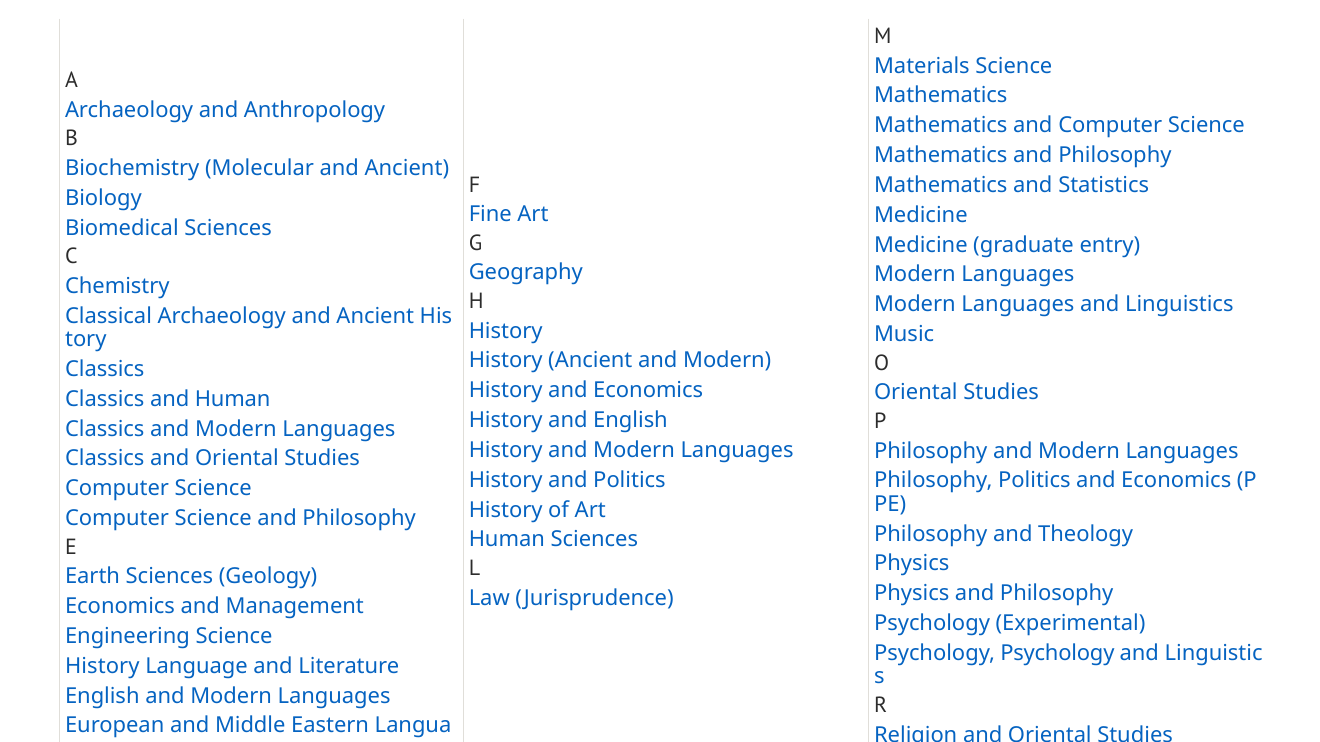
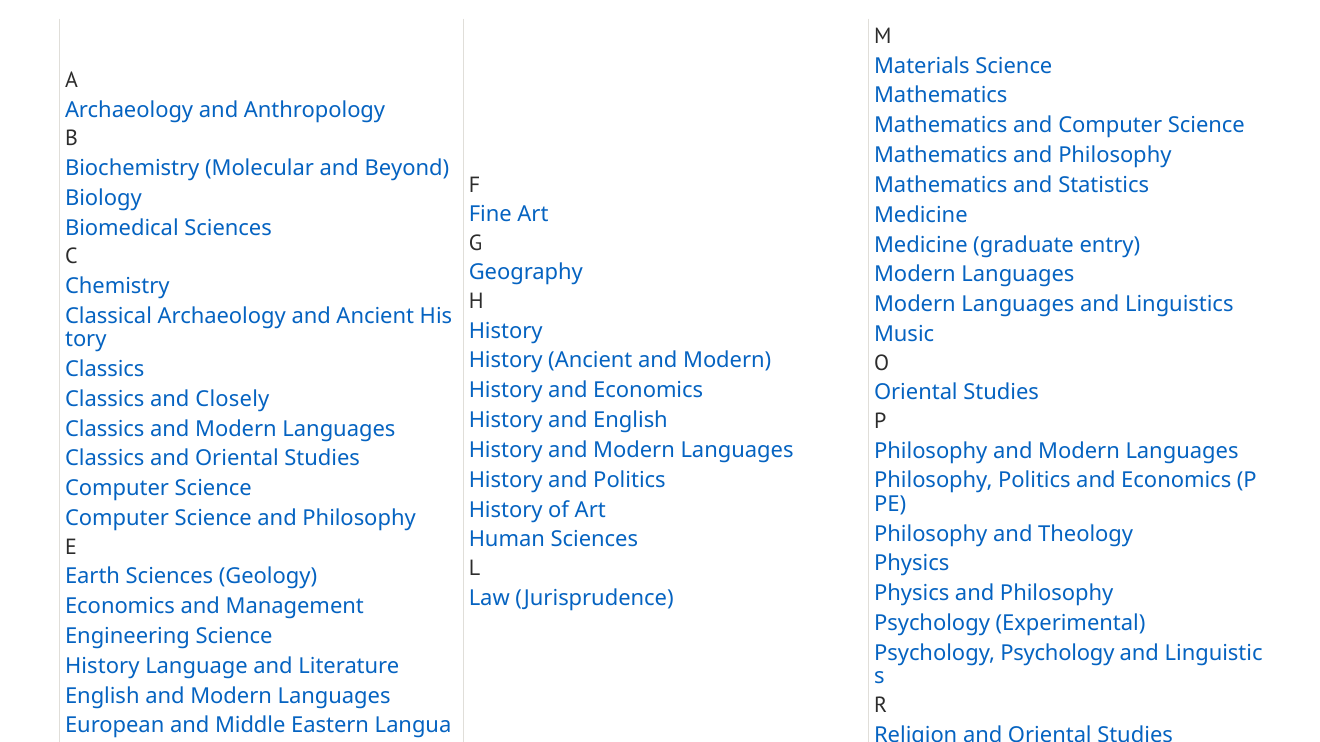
Molecular and Ancient: Ancient -> Beyond (407, 168)
and Human: Human -> Closely (232, 399)
